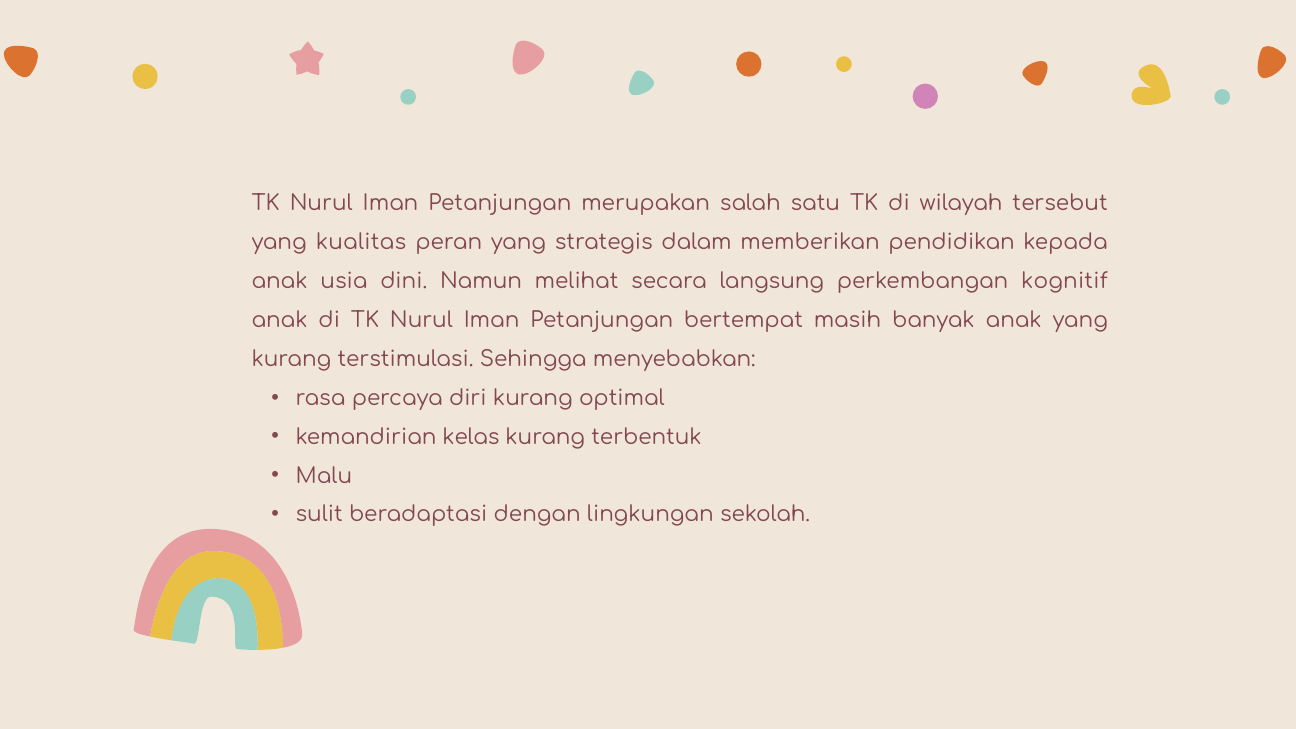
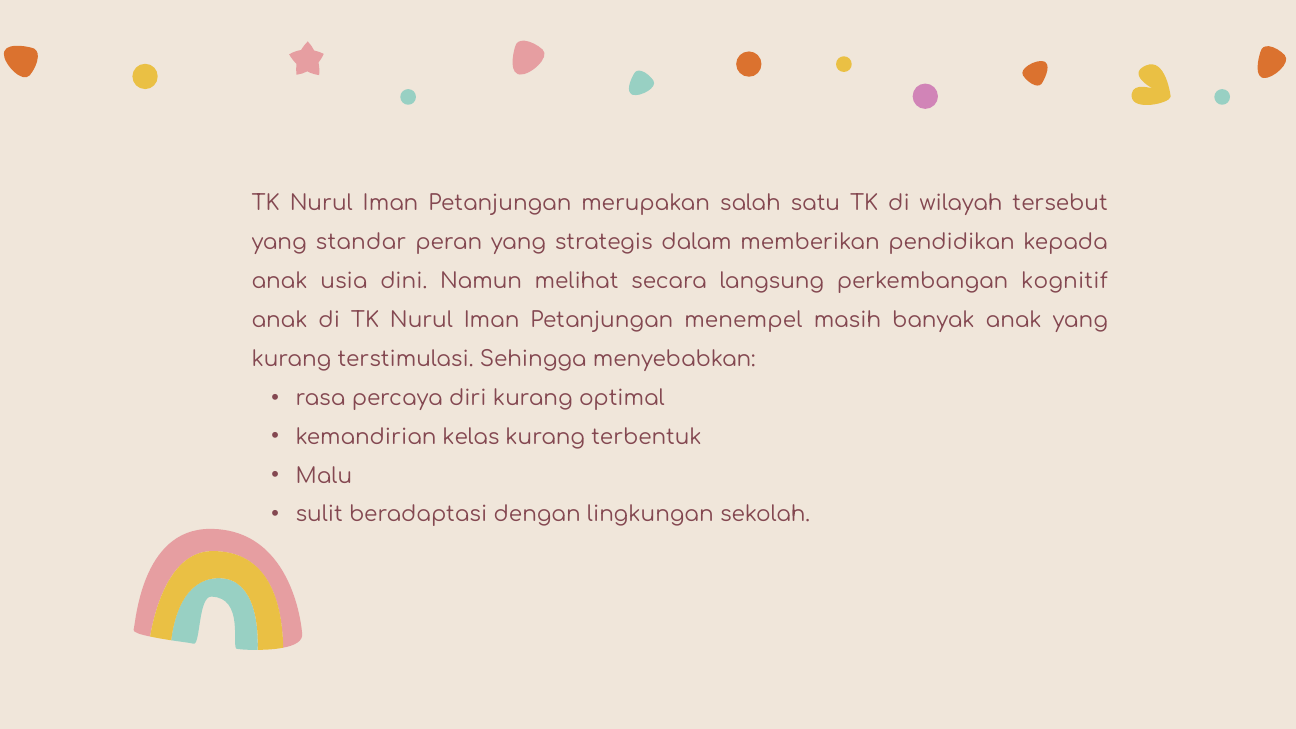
kualitas: kualitas -> standar (361, 243)
bertempat: bertempat -> menempel (743, 320)
